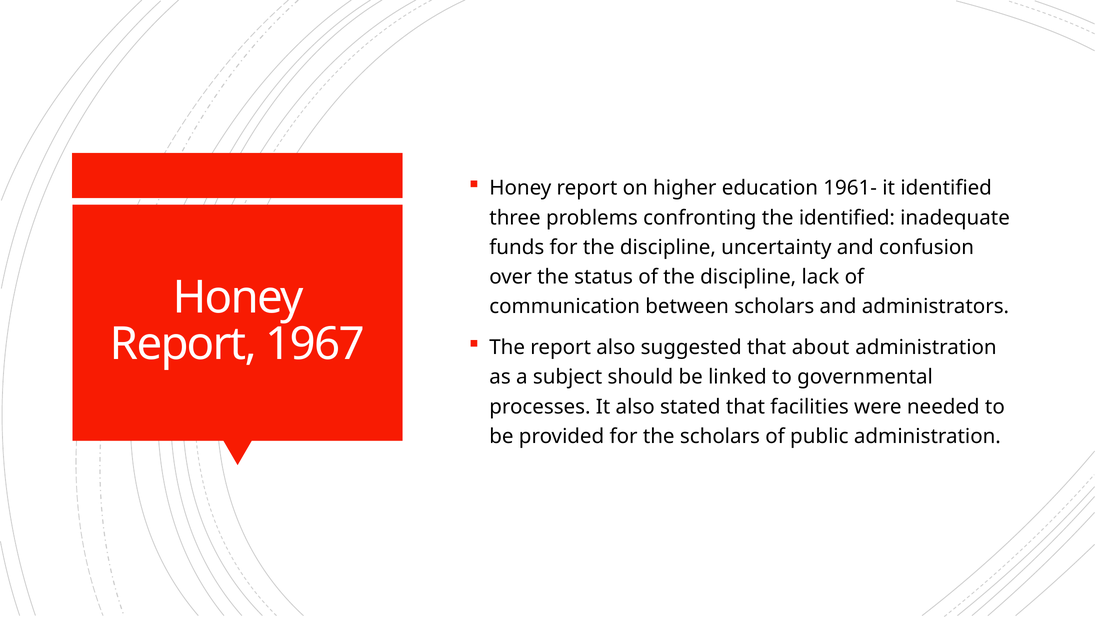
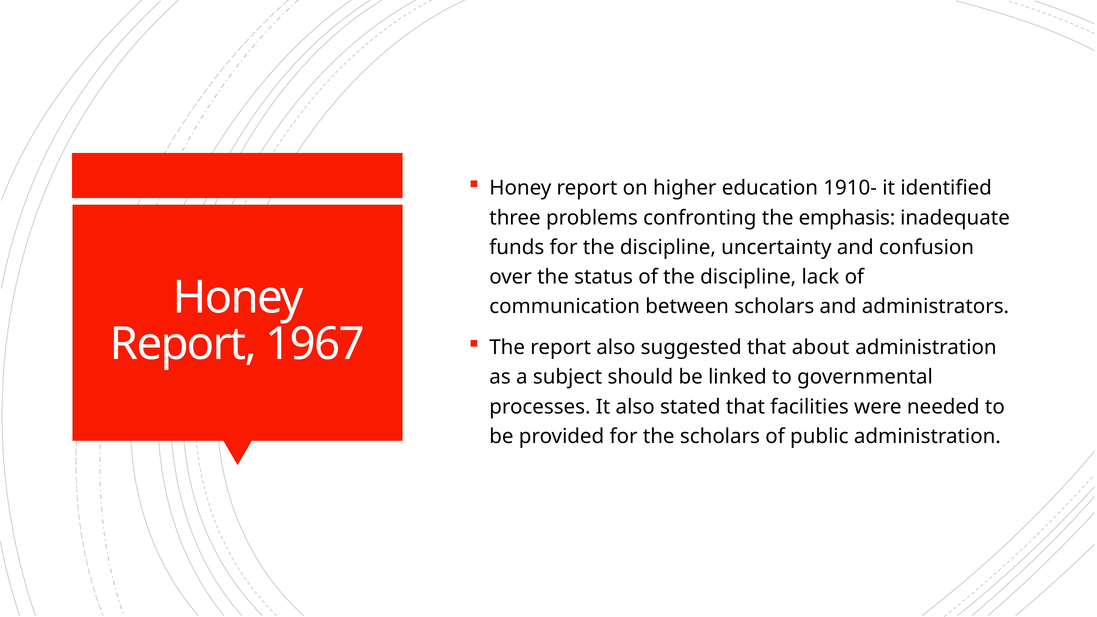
1961-: 1961- -> 1910- (850, 188)
the identified: identified -> emphasis (847, 218)
